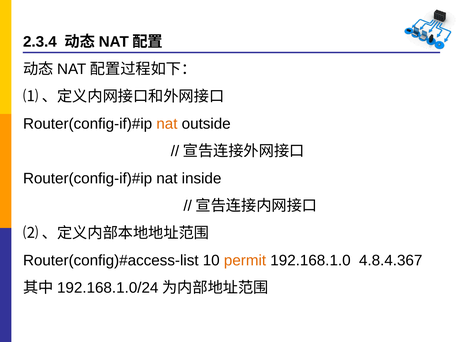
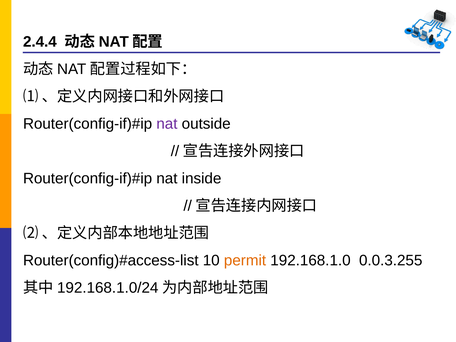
2.3.4: 2.3.4 -> 2.4.4 (40, 42)
nat colour: orange -> purple (167, 124)
4.8.4.367: 4.8.4.367 -> 0.0.3.255 (391, 261)
